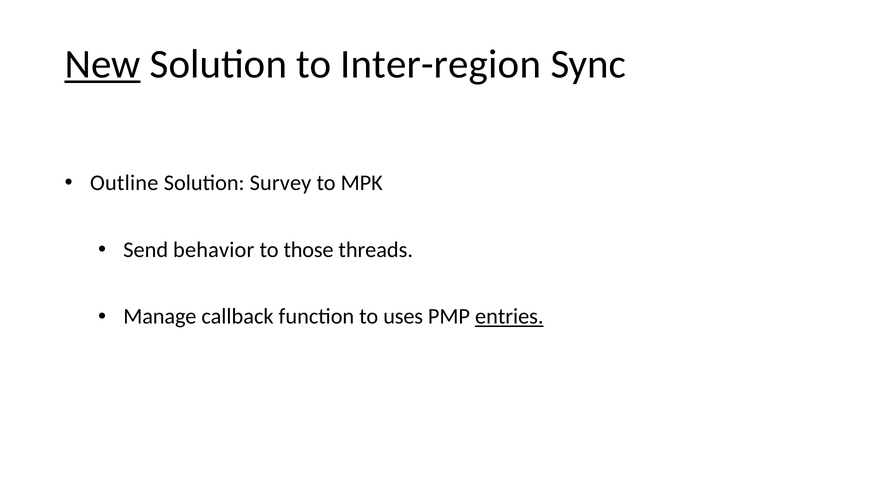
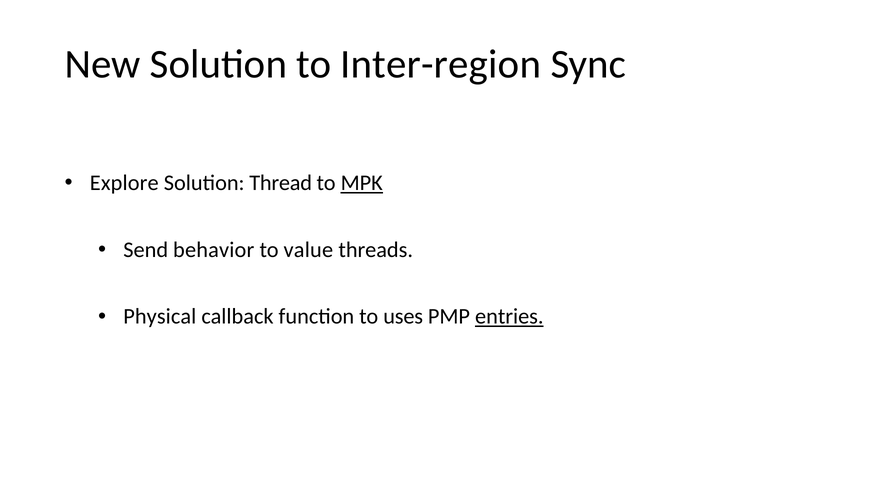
New underline: present -> none (103, 64)
Outline: Outline -> Explore (124, 183)
Survey: Survey -> Thread (281, 183)
MPK underline: none -> present (362, 183)
those: those -> value (308, 250)
Manage: Manage -> Physical (160, 317)
